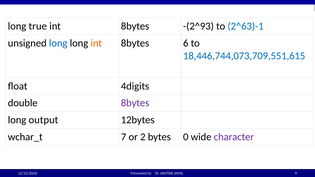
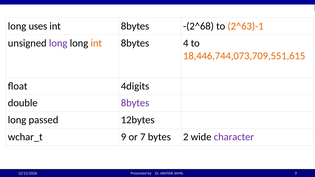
true: true -> uses (38, 26)
-(2^93: -(2^93 -> -(2^68 (198, 26)
2^63)-1 colour: blue -> orange (246, 26)
long colour: blue -> purple (58, 43)
6: 6 -> 4 (186, 43)
18,446,744,073,709,551,615 colour: blue -> orange (244, 56)
output: output -> passed (43, 120)
7: 7 -> 9 (124, 137)
2: 2 -> 7 (143, 137)
0: 0 -> 2 (186, 137)
